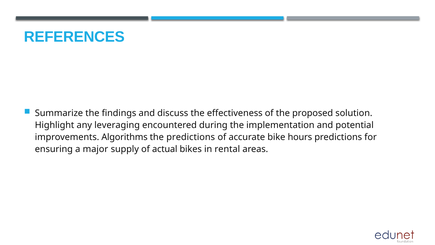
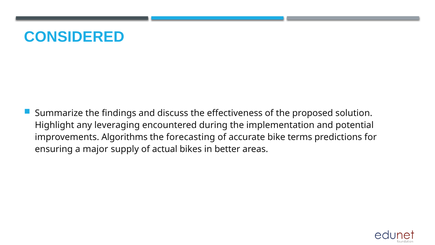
REFERENCES: REFERENCES -> CONSIDERED (74, 37)
the predictions: predictions -> forecasting (191, 137)
hours: hours -> terms (300, 137)
rental: rental -> better (227, 149)
